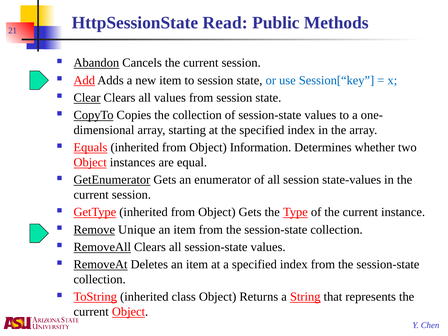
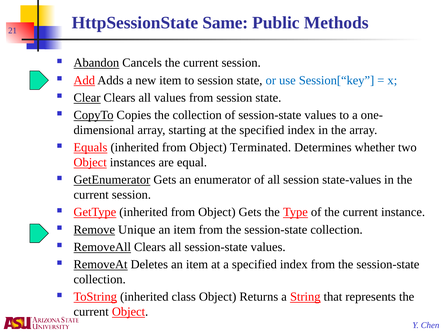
Read: Read -> Same (225, 23)
Information: Information -> Terminated (260, 147)
